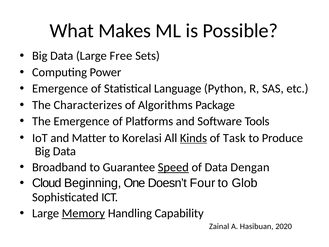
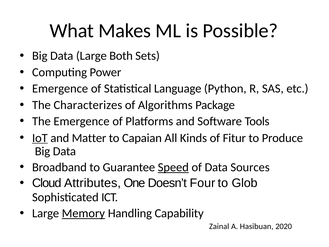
Free: Free -> Both (121, 56)
IoT underline: none -> present (40, 138)
Korelasi: Korelasi -> Capaian (142, 138)
Kinds underline: present -> none (193, 138)
Task: Task -> Fitur (234, 138)
Dengan: Dengan -> Sources (250, 167)
Beginning: Beginning -> Attributes (92, 183)
